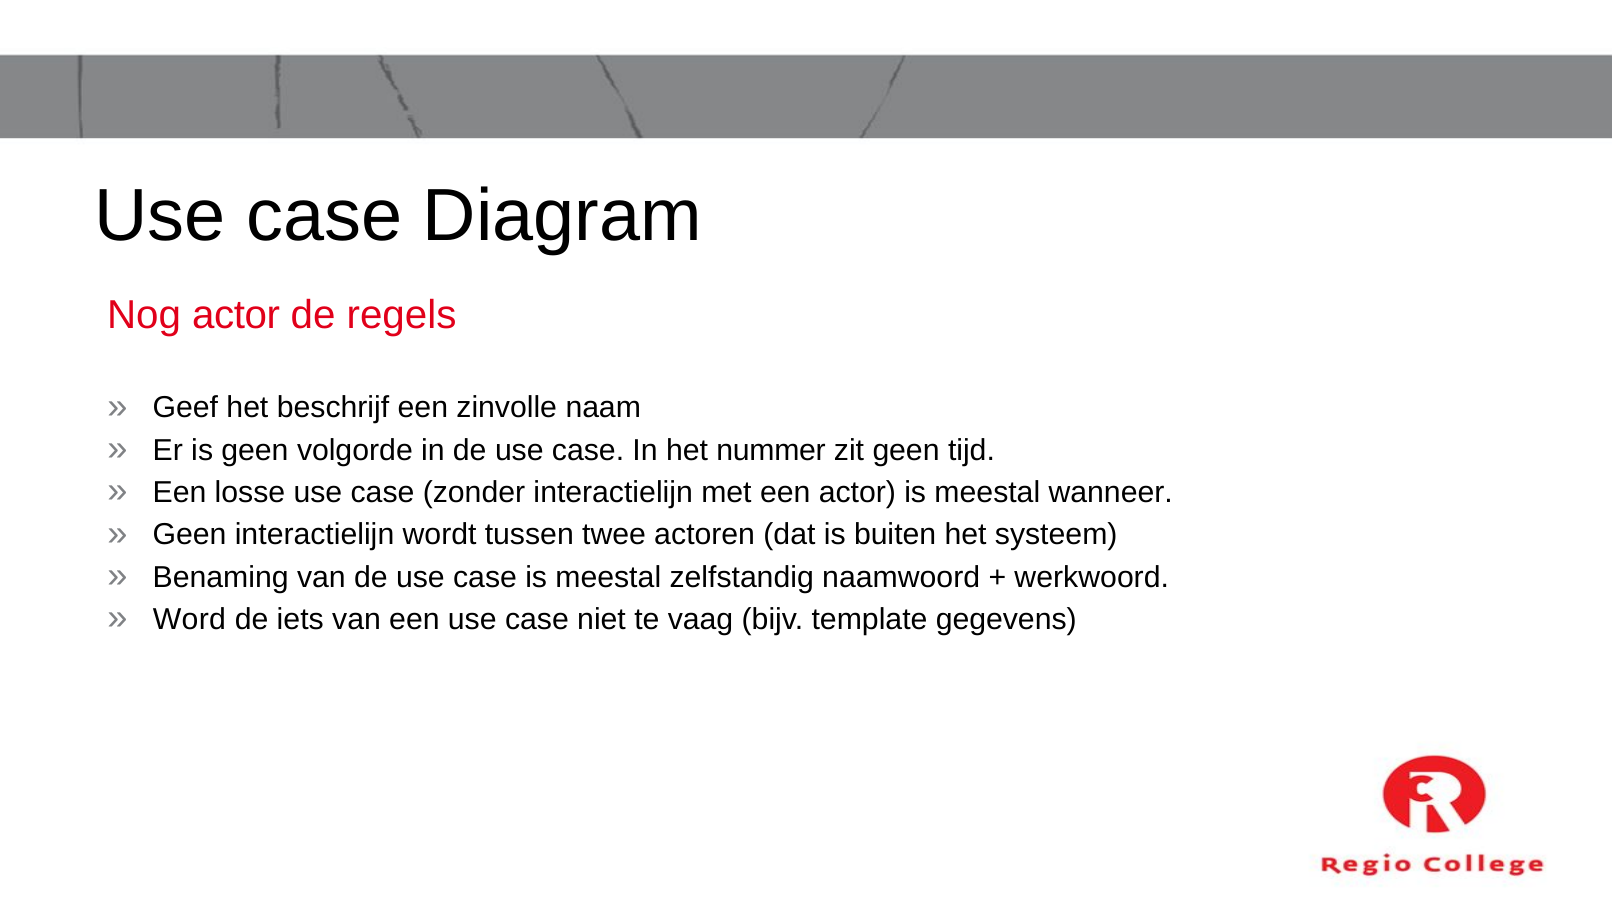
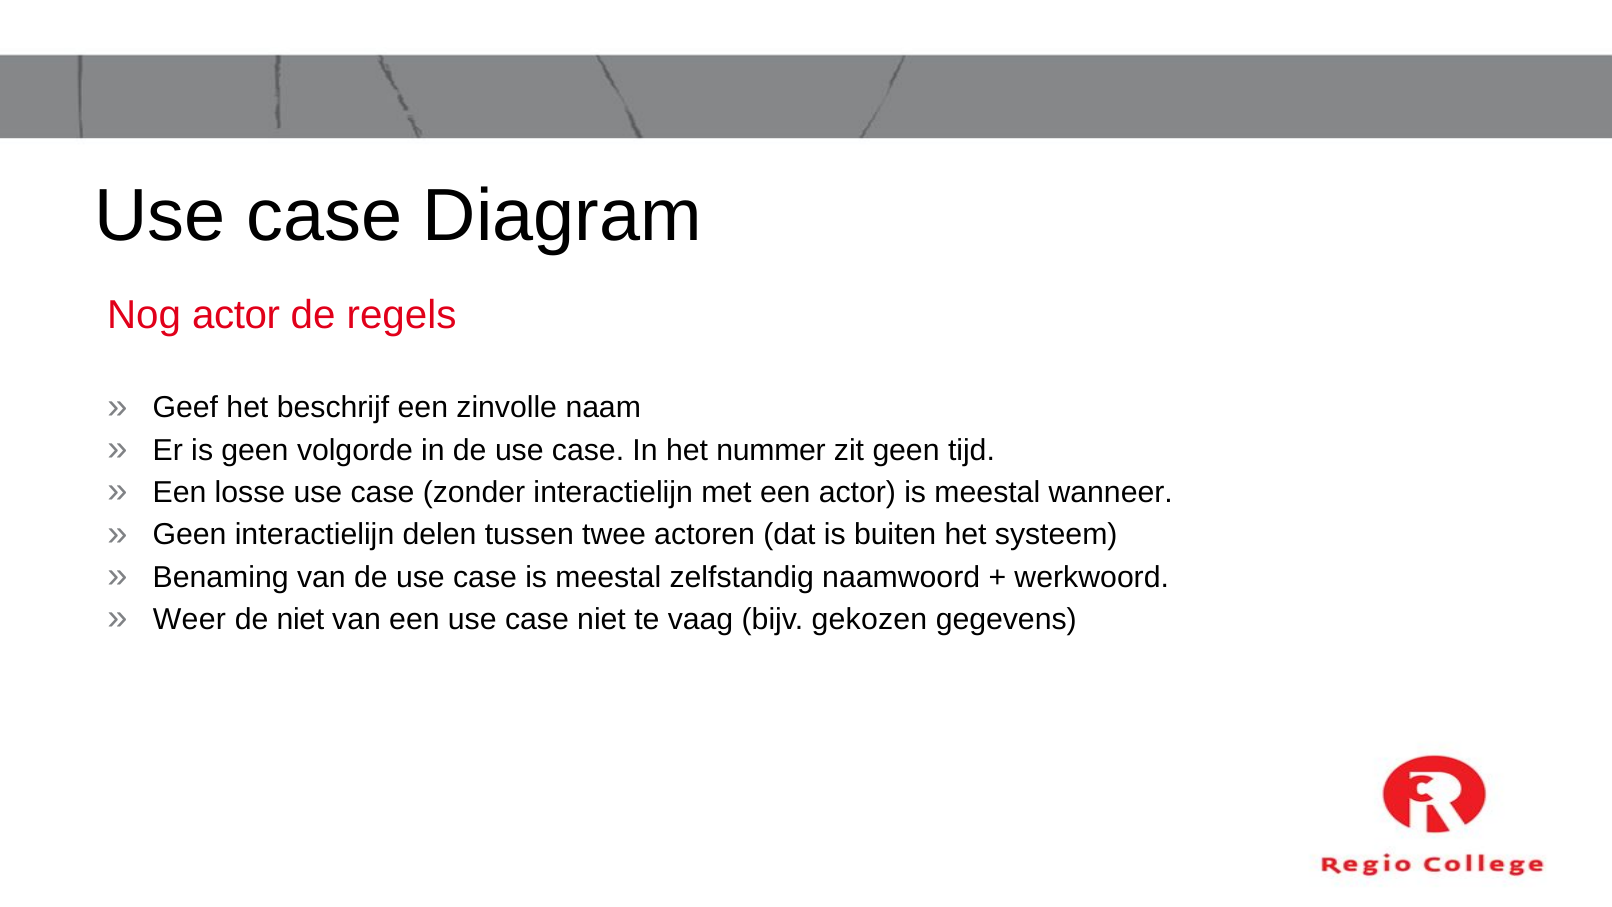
wordt: wordt -> delen (440, 535)
Word: Word -> Weer (189, 619)
de iets: iets -> niet (300, 619)
template: template -> gekozen (869, 619)
